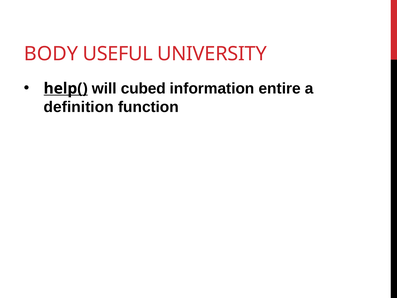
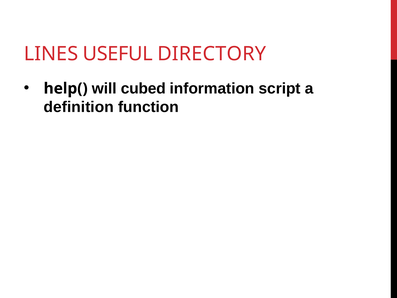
BODY: BODY -> LINES (51, 54)
UNIVERSITY: UNIVERSITY -> DIRECTORY (212, 54)
help( underline: present -> none (66, 88)
entire: entire -> script (280, 88)
